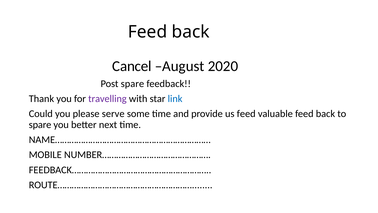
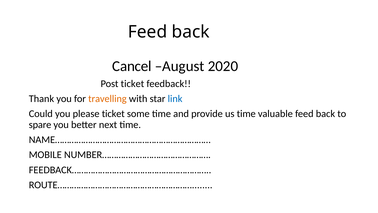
Post spare: spare -> ticket (132, 84)
travelling colour: purple -> orange (107, 99)
please serve: serve -> ticket (113, 114)
us feed: feed -> time (246, 114)
